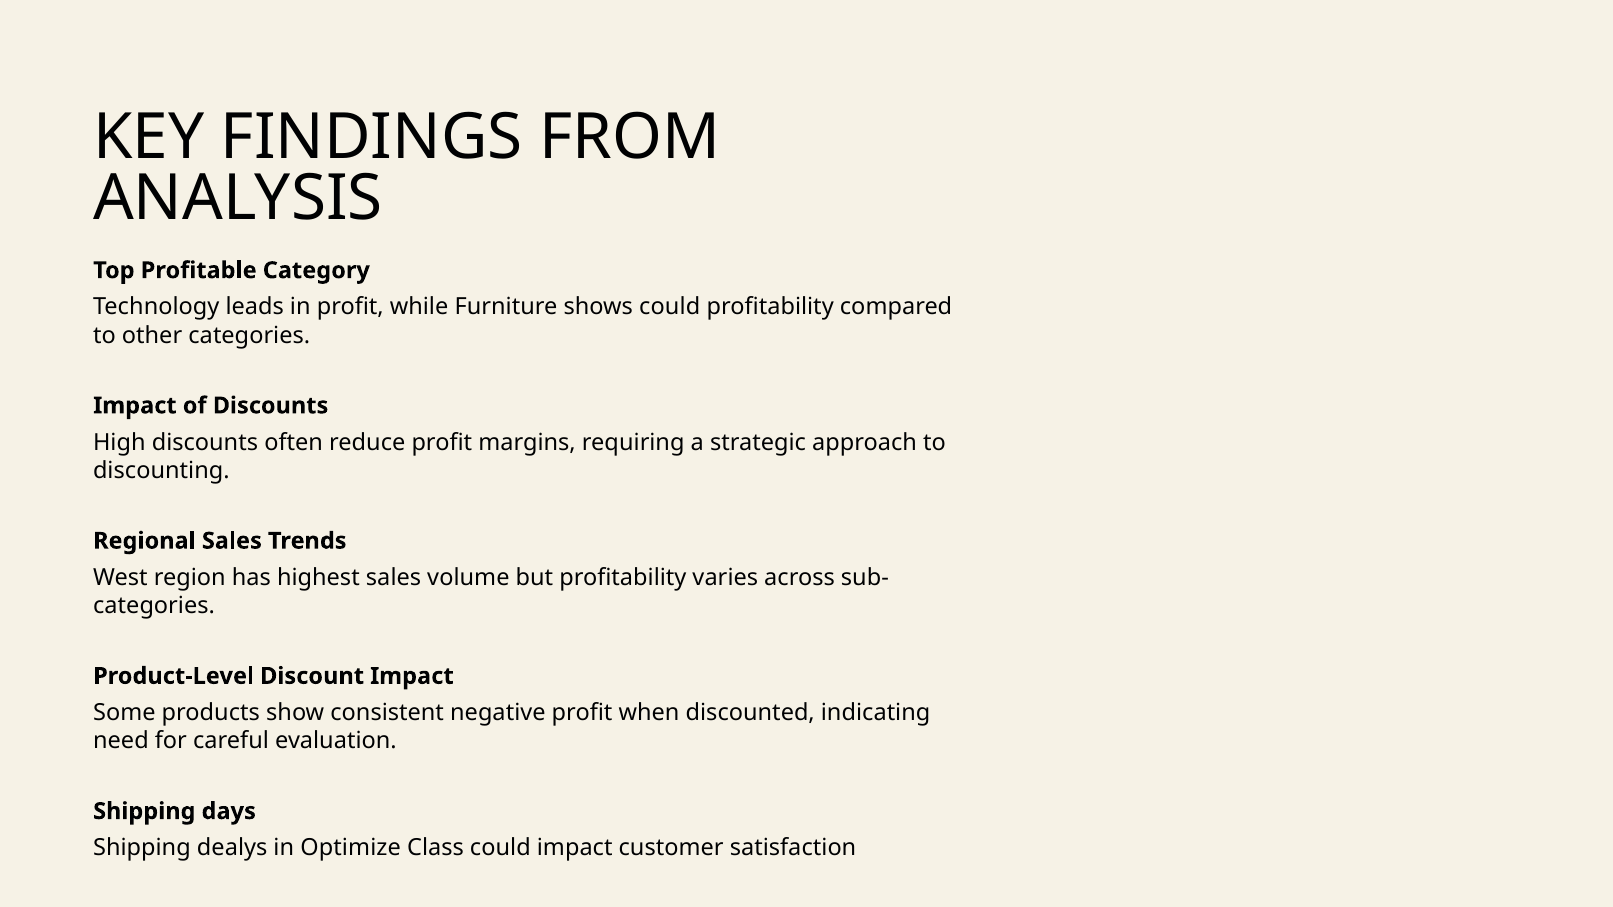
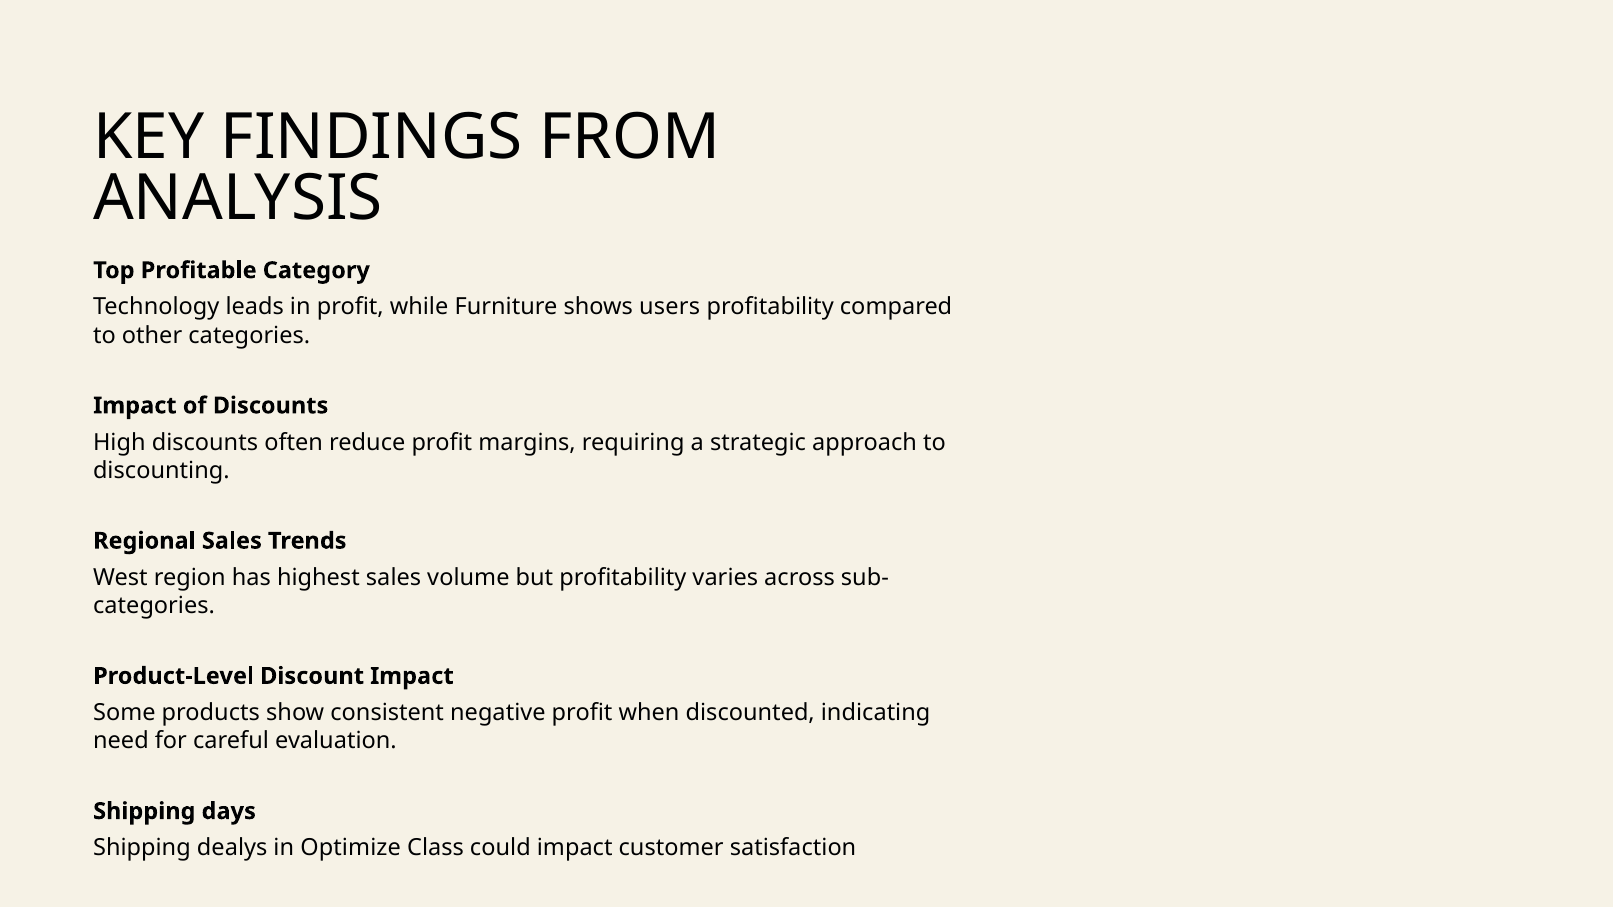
shows could: could -> users (670, 307)
